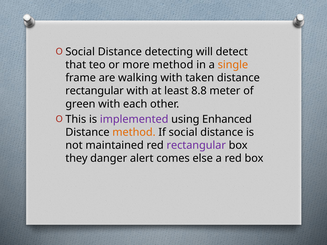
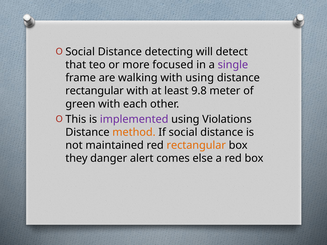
more method: method -> focused (173, 65)
single colour: orange -> purple (233, 65)
with taken: taken -> using (200, 78)
8.8: 8.8 -> 9.8 (199, 91)
Enhanced: Enhanced -> Violations (227, 119)
rectangular colour: purple -> orange (196, 145)
